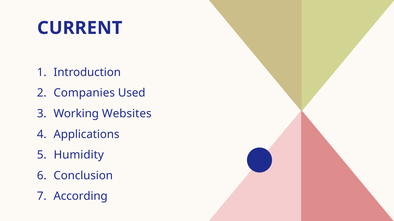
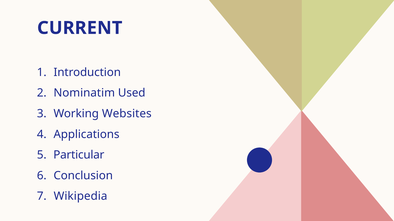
Companies: Companies -> Nominatim (84, 93)
Humidity: Humidity -> Particular (79, 155)
According: According -> Wikipedia (81, 197)
